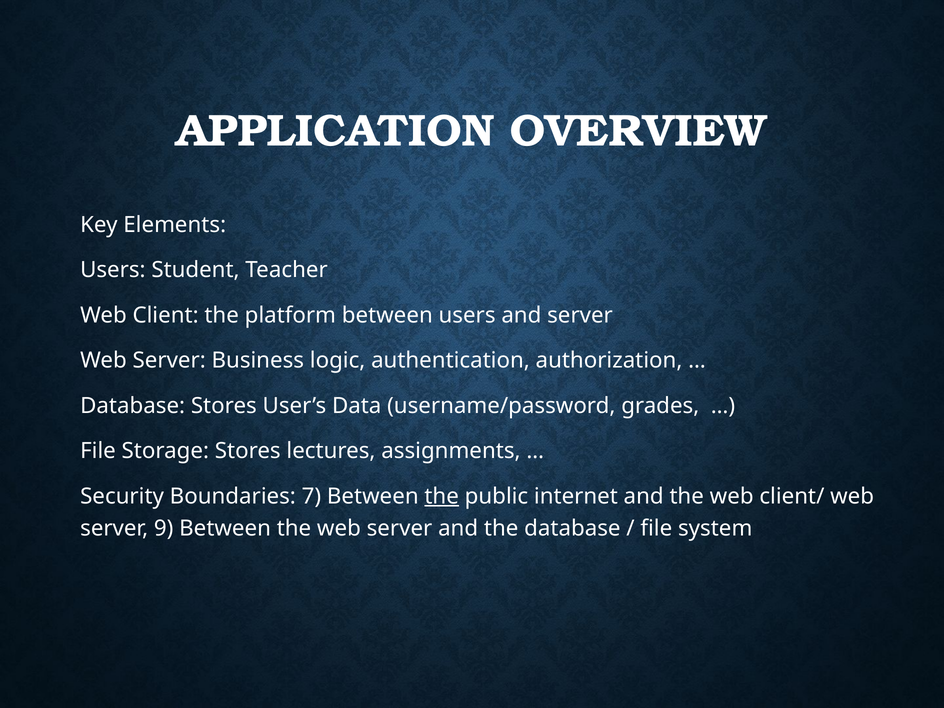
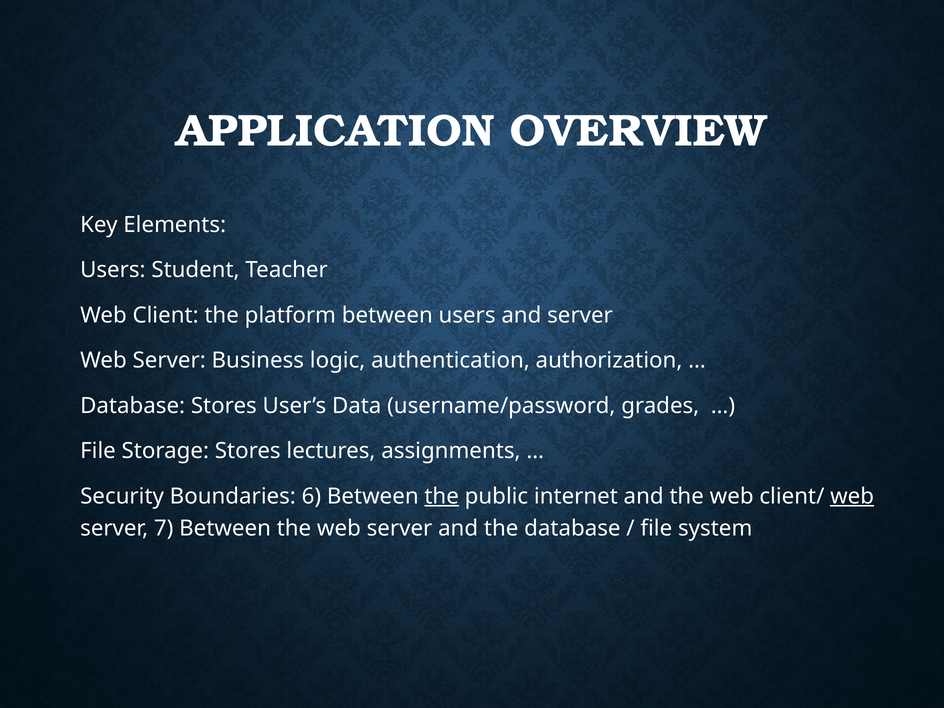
7: 7 -> 6 (311, 496)
web underline: none -> present (852, 496)
9: 9 -> 7 (164, 528)
